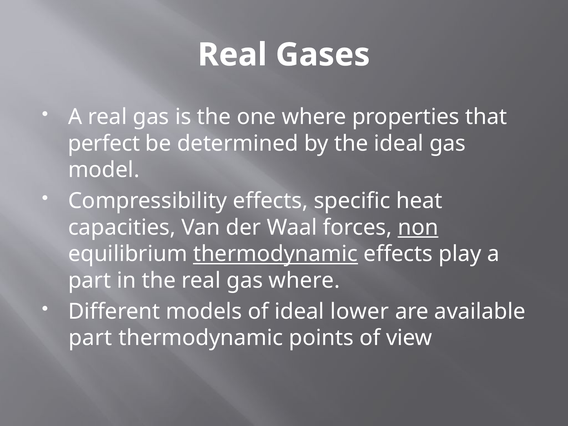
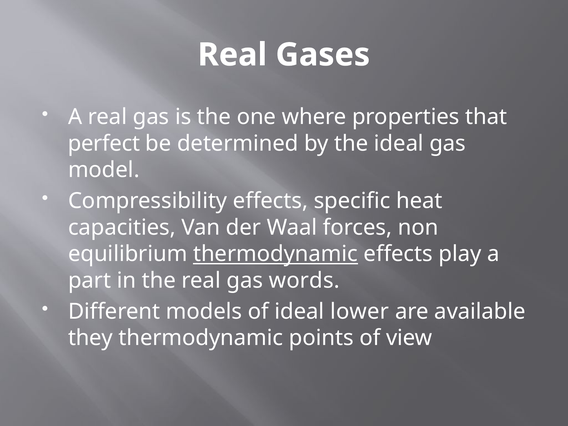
non underline: present -> none (418, 228)
gas where: where -> words (304, 281)
part: part -> they (90, 338)
